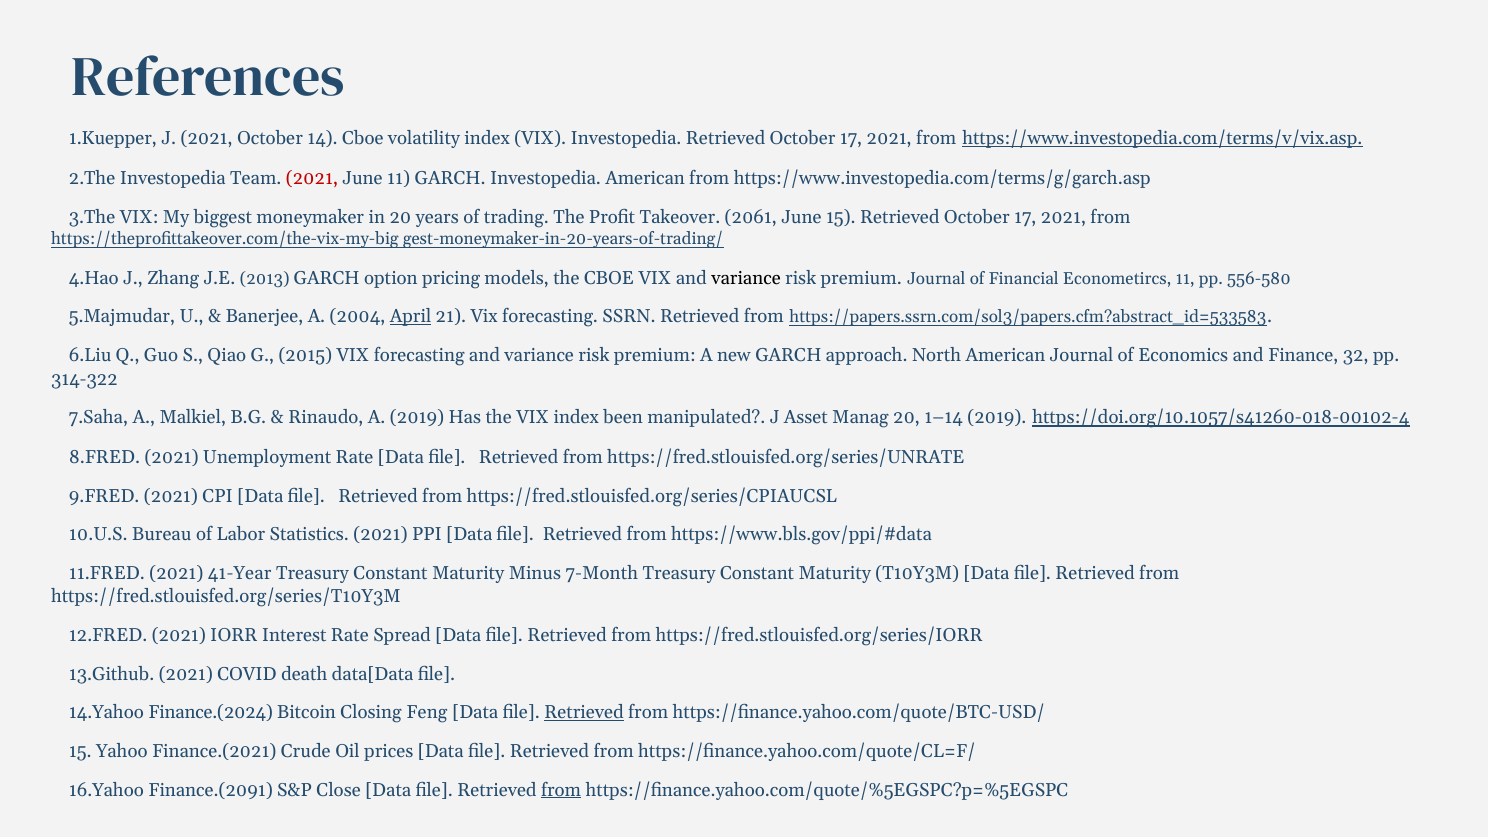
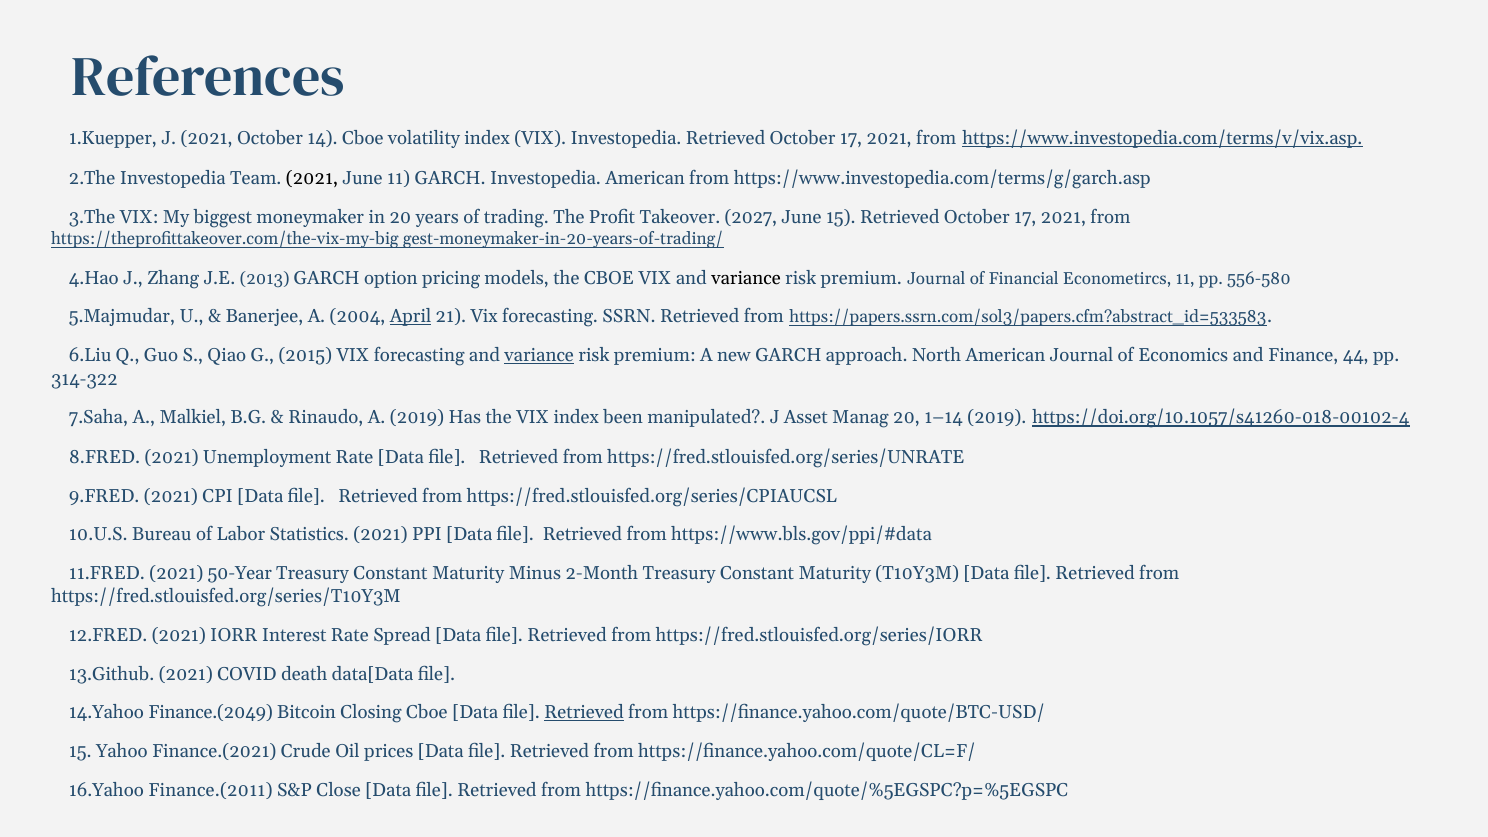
2021 colour: red -> black (312, 178)
2061: 2061 -> 2027 (751, 217)
variance underline: none -> present (539, 355)
32: 32 -> 44 (1356, 355)
41-Year: 41-Year -> 50-Year (240, 573)
7-Month: 7-Month -> 2-Month (602, 573)
Finance.(2024: Finance.(2024 -> Finance.(2049 (211, 713)
Closing Feng: Feng -> Cboe (427, 713)
Finance.(2091: Finance.(2091 -> Finance.(2011 (210, 790)
from underline: present -> none (561, 790)
